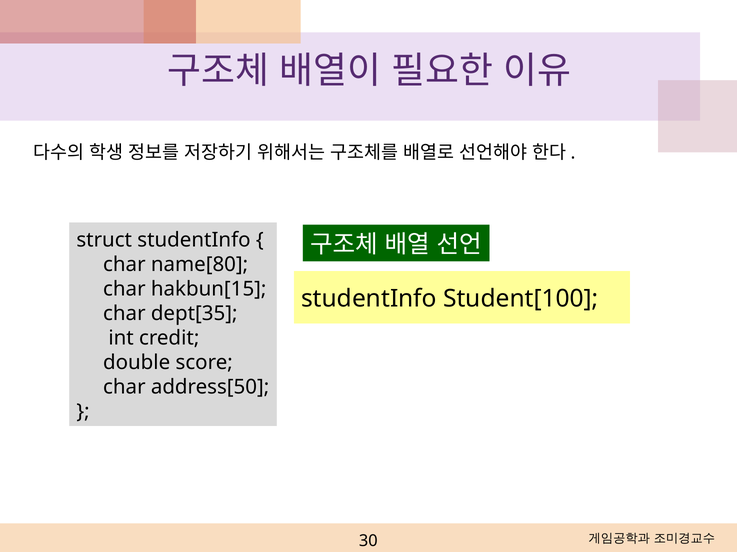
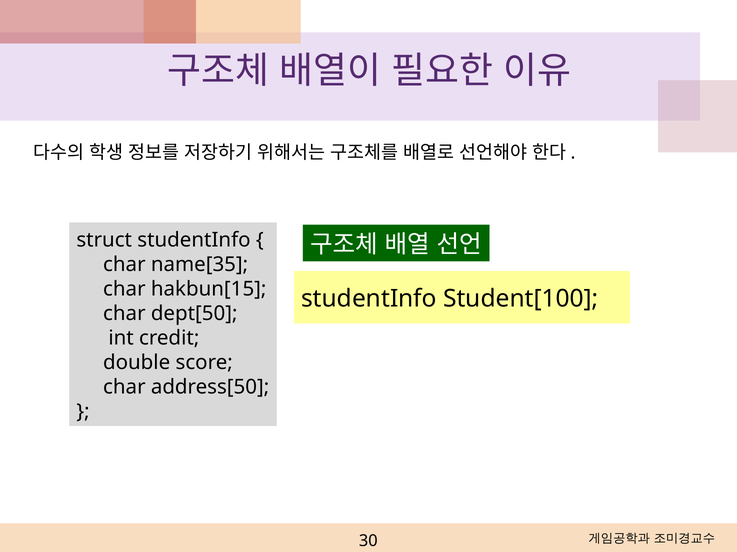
name[80: name[80 -> name[35 (200, 265)
dept[35: dept[35 -> dept[50 (194, 314)
